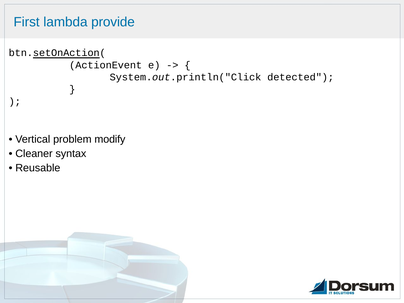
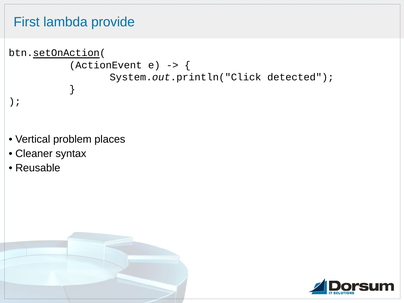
modify: modify -> places (110, 139)
